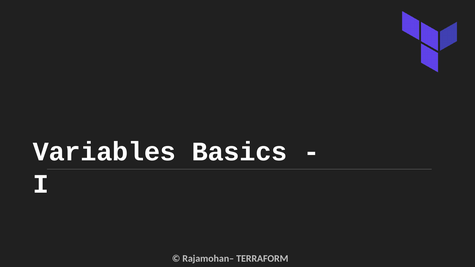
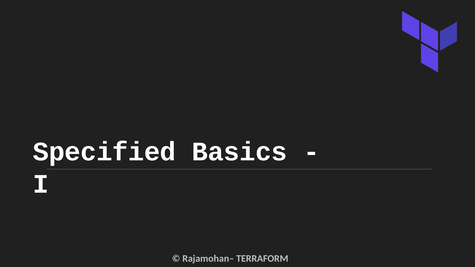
Variables: Variables -> Specified (104, 152)
